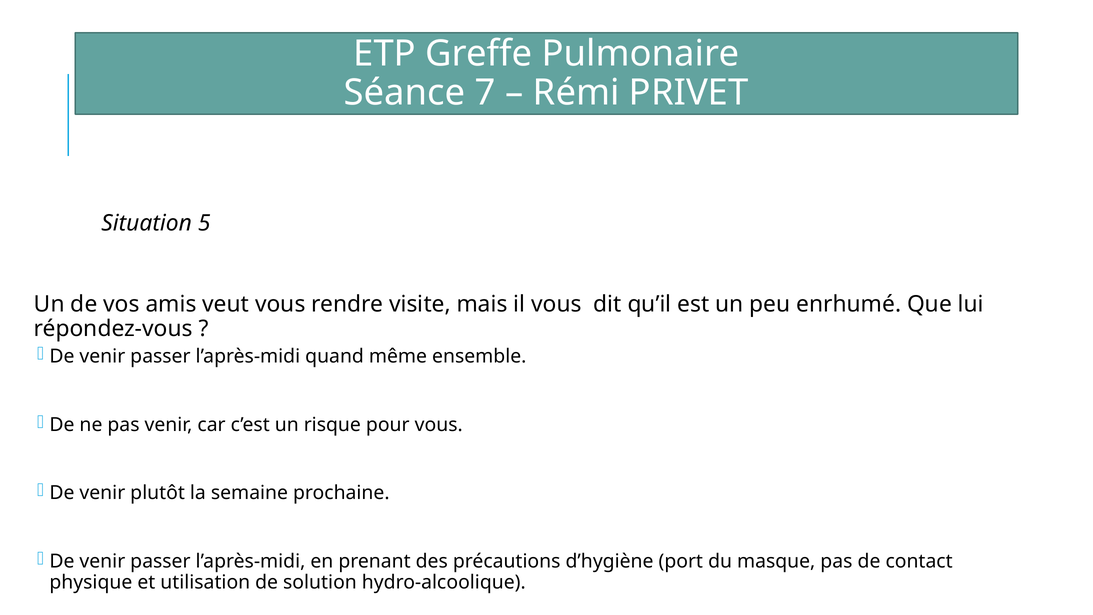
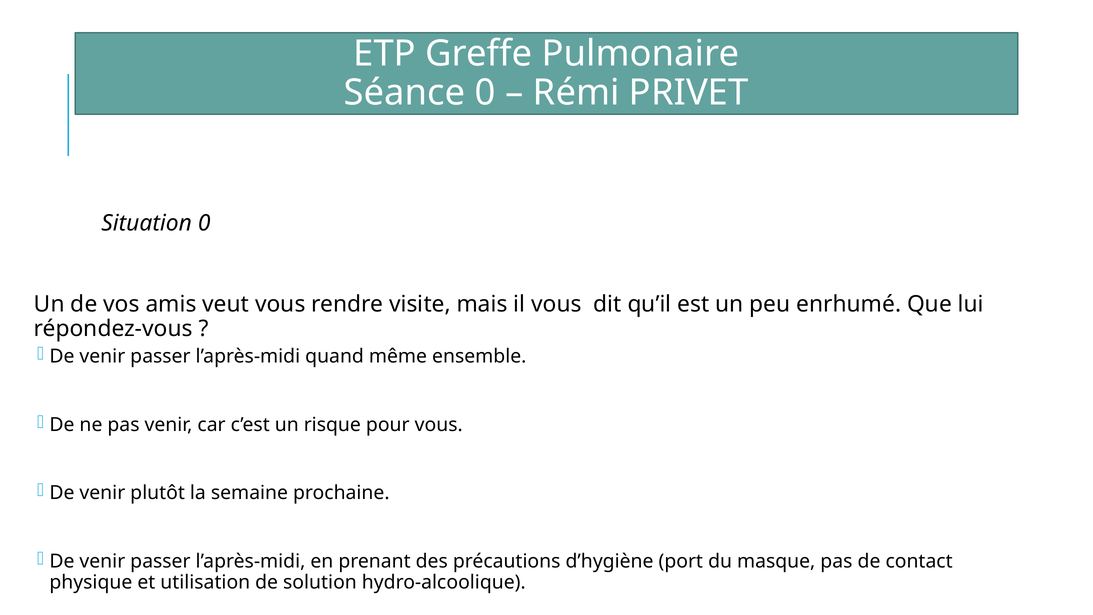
Séance 7: 7 -> 0 (485, 93)
Situation 5: 5 -> 0 (204, 223)
